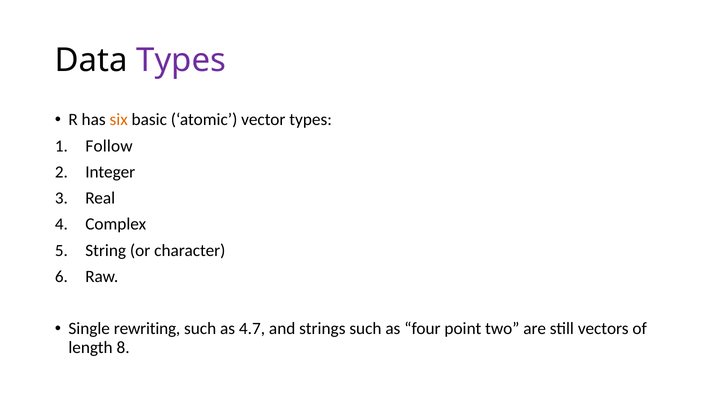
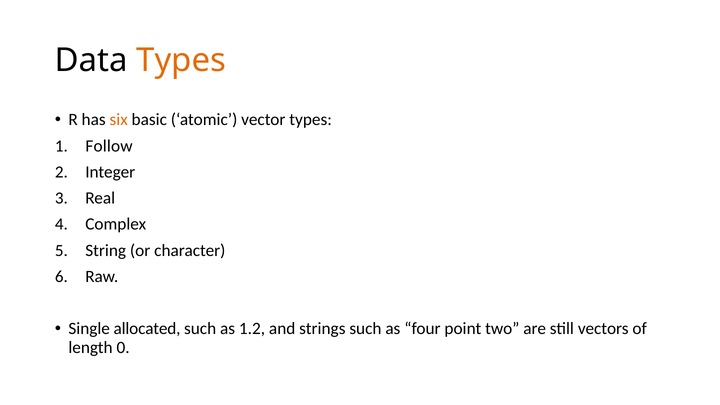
Types colour: purple -> orange (181, 60)
rewriting: rewriting -> allocated (147, 329)
4.7: 4.7 -> 1.2 (252, 329)
8: 8 -> 0 (123, 347)
